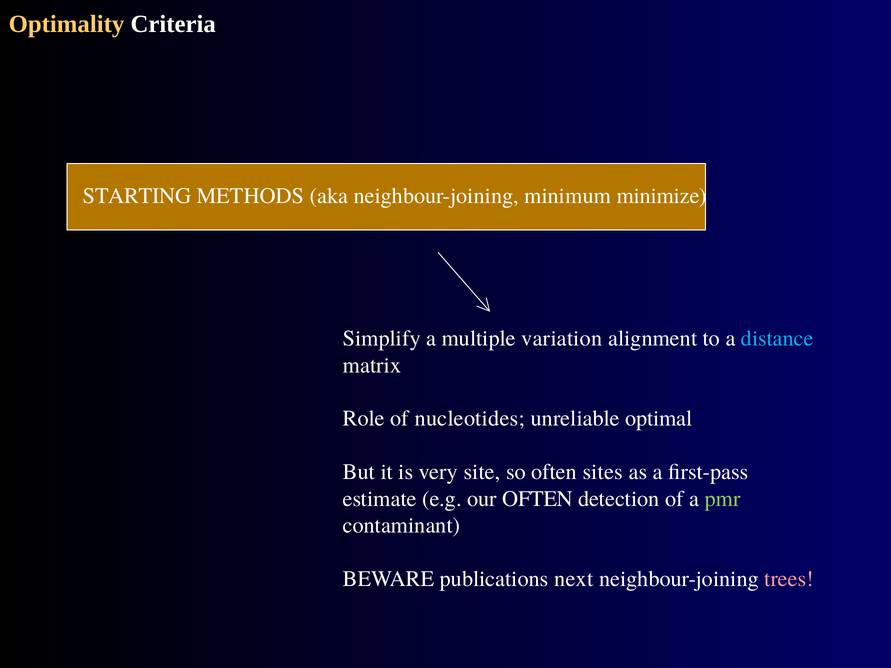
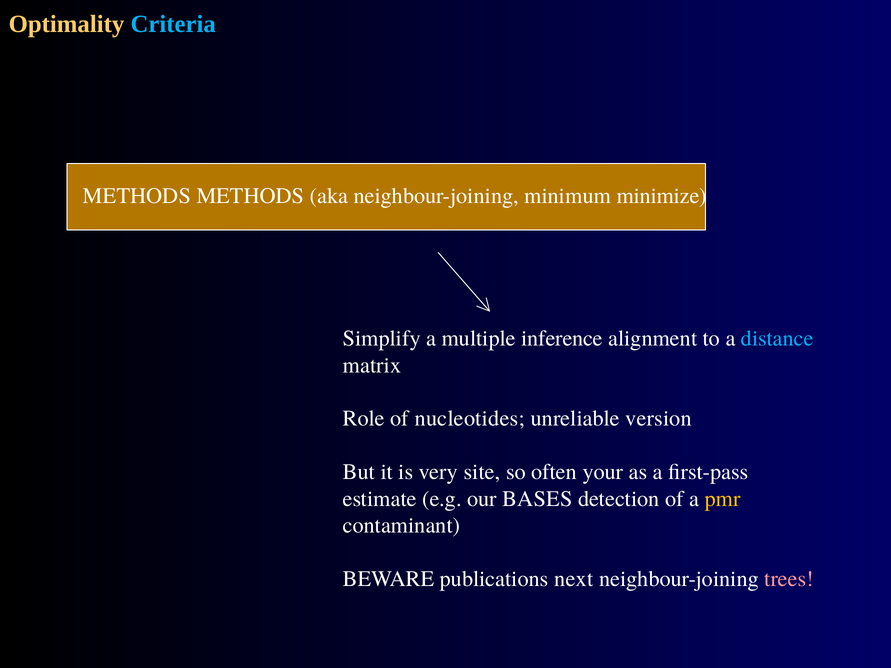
Criteria colour: white -> light blue (173, 24)
STARTING: STARTING -> METHODS (137, 196)
variation: variation -> inference (562, 339)
optimal: optimal -> version (659, 419)
sites: sites -> your (603, 472)
our OFTEN: OFTEN -> BASES (537, 499)
pmr colour: light green -> yellow (723, 499)
